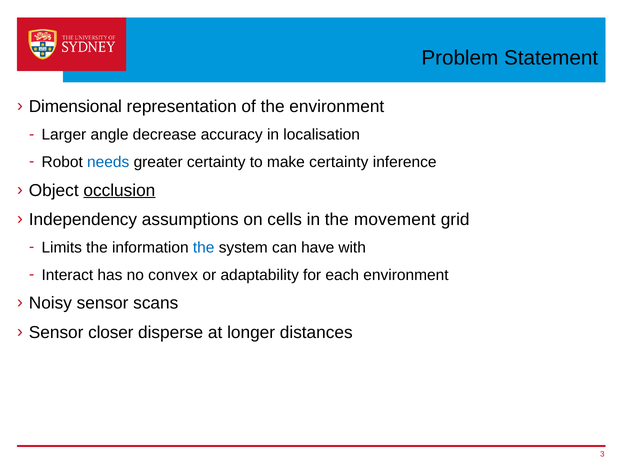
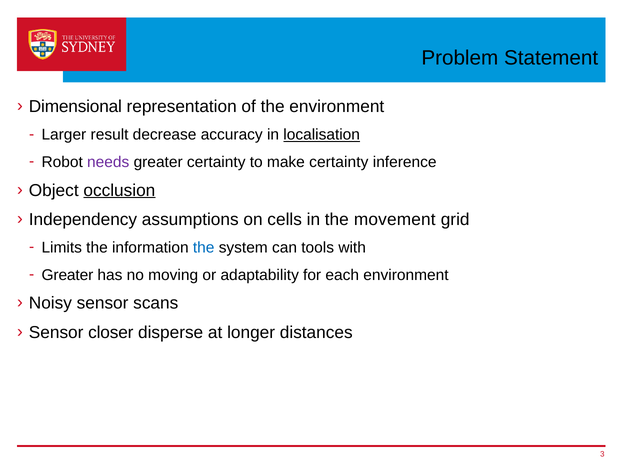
angle: angle -> result (110, 135)
localisation underline: none -> present (322, 135)
needs colour: blue -> purple (108, 162)
have: have -> tools (318, 248)
Interact: Interact -> Greater (67, 275)
convex: convex -> moving (173, 275)
